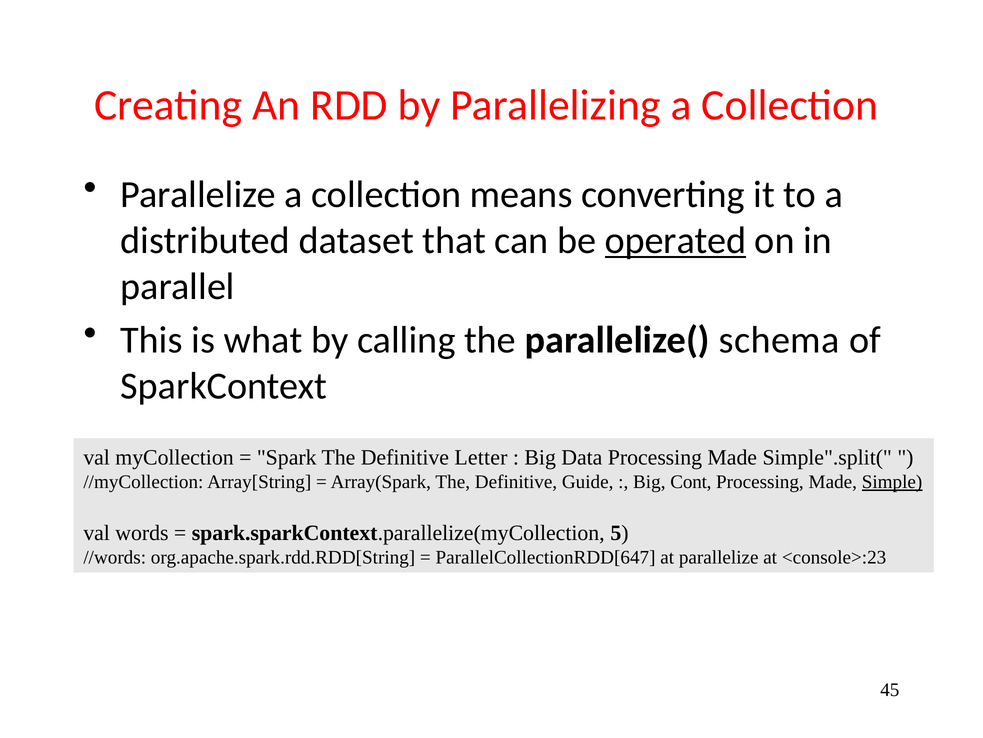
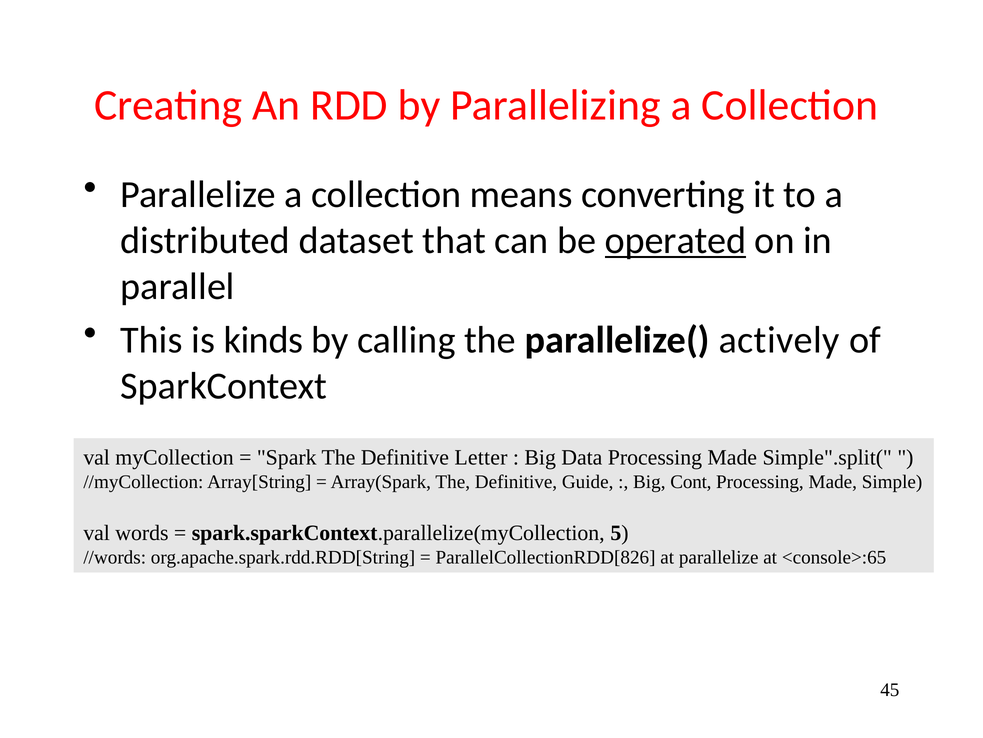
what: what -> kinds (263, 340)
schema: schema -> actively (779, 340)
Simple underline: present -> none (892, 482)
ParallelCollectionRDD[647: ParallelCollectionRDD[647 -> ParallelCollectionRDD[826 (546, 557)
<console>:23: <console>:23 -> <console>:65 (834, 557)
